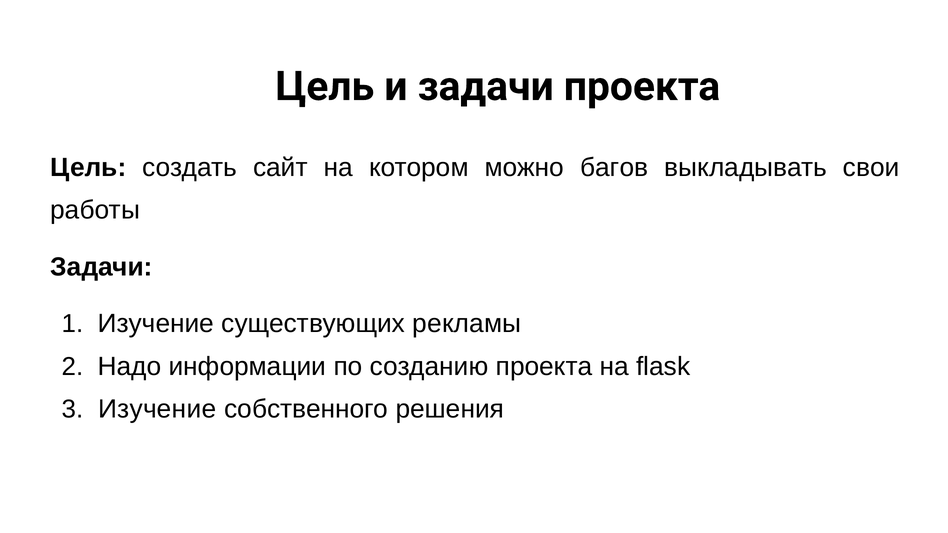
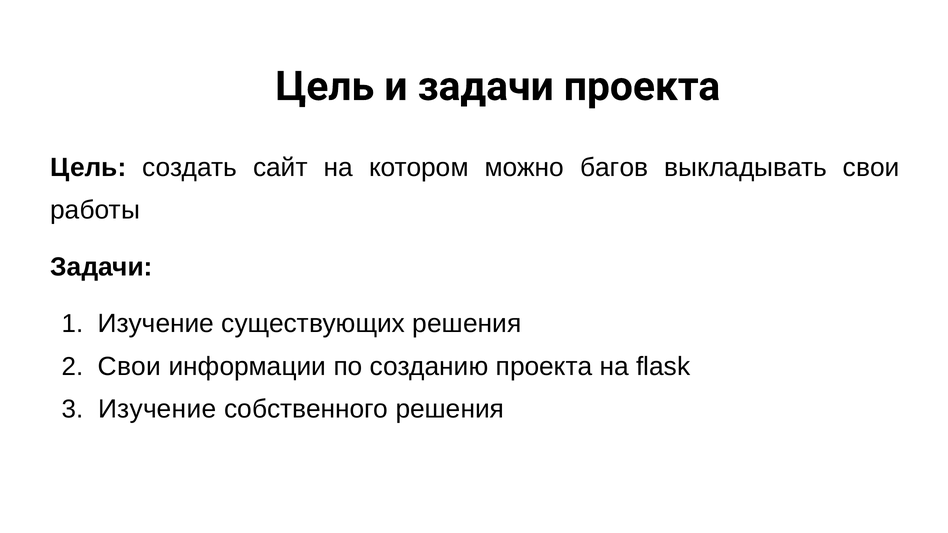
существующих рекламы: рекламы -> решения (467, 324)
Надо: Надо -> Свои (129, 367)
